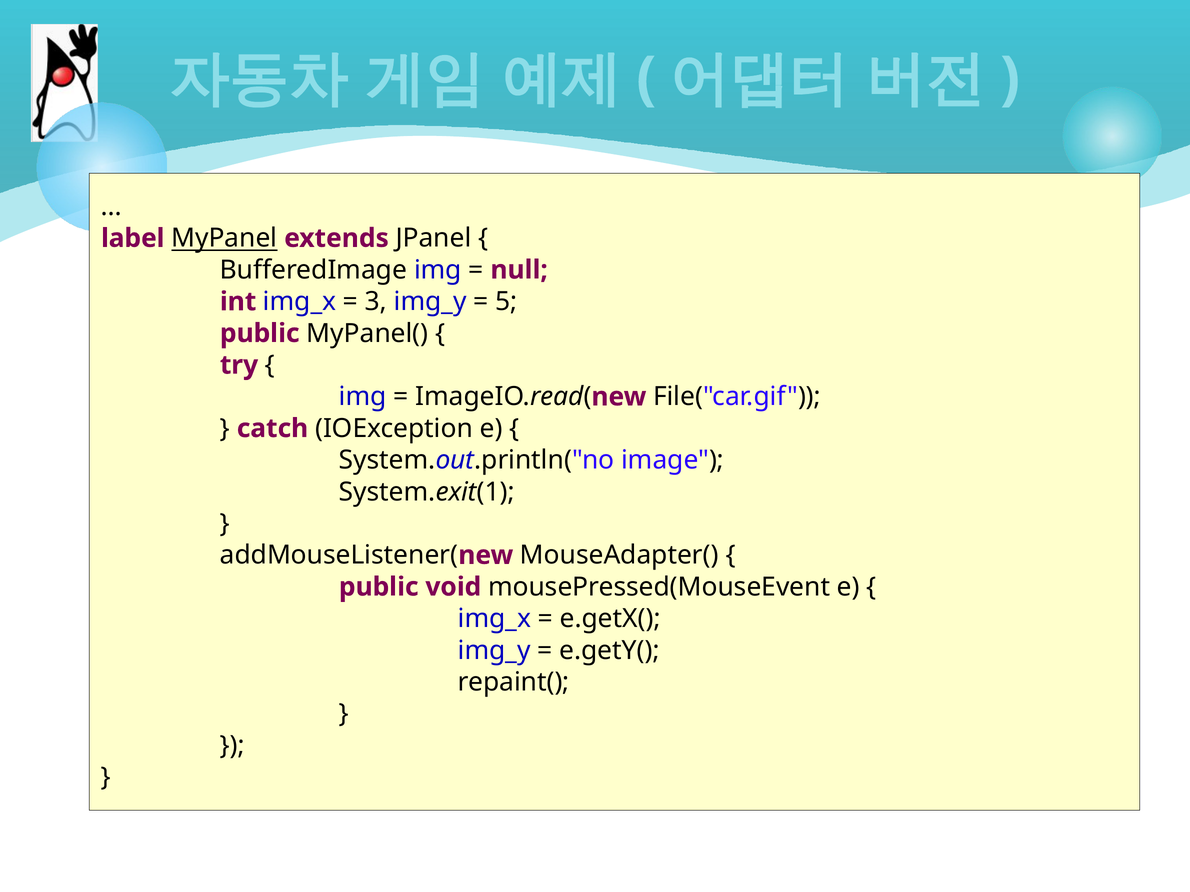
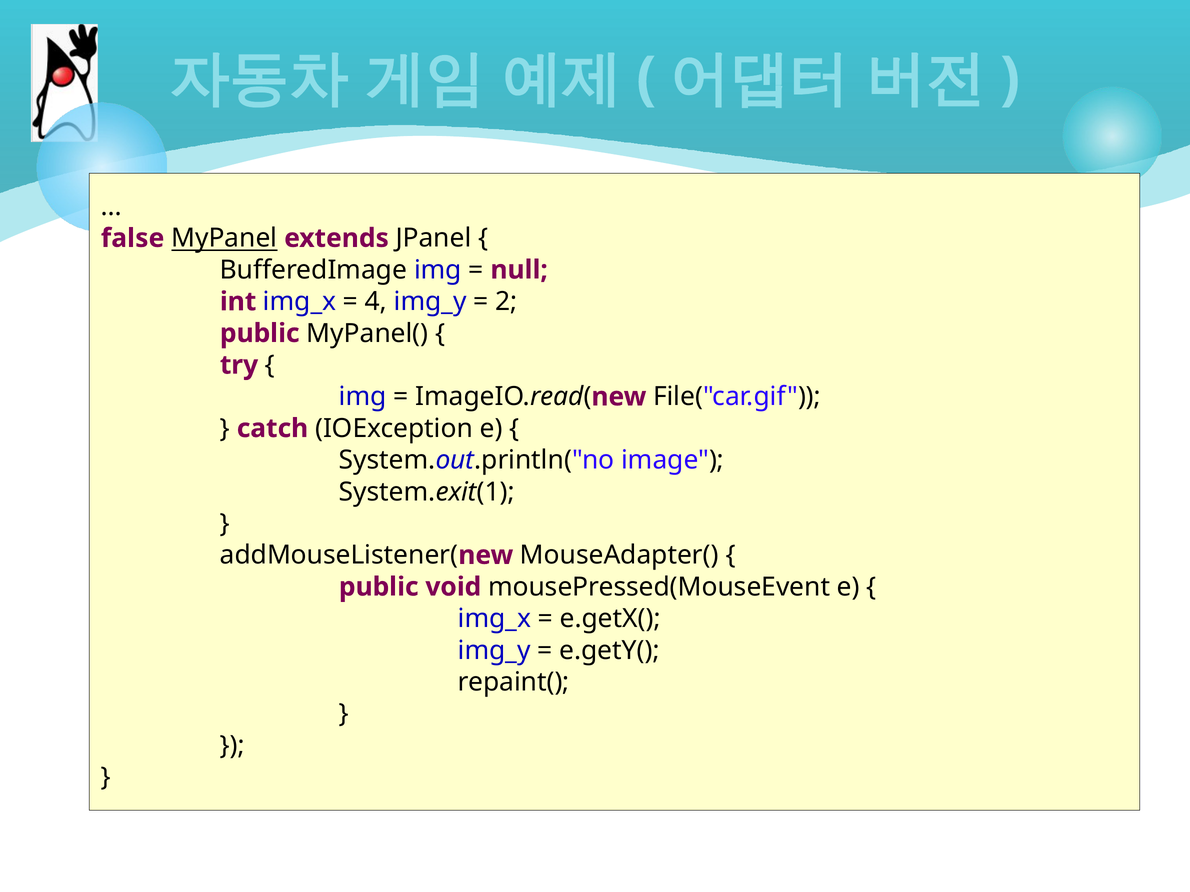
label: label -> false (133, 238)
3: 3 -> 4 (376, 302)
5: 5 -> 2 (506, 302)
